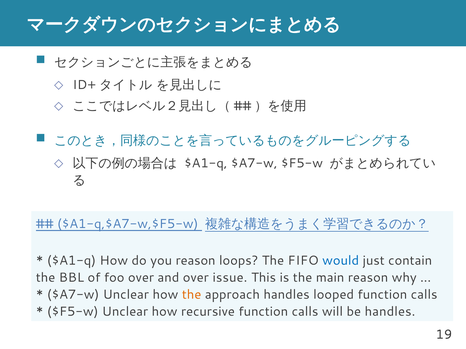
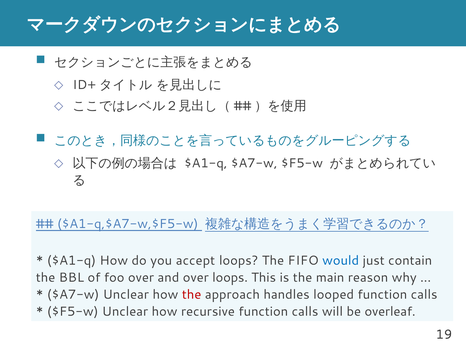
you reason: reason -> accept (195, 261)
over issue: issue -> loops (230, 278)
the colour: orange -> red (192, 295)
be handles: handles -> overleaf (390, 312)
